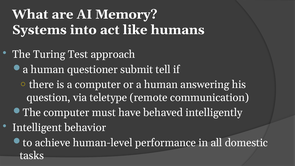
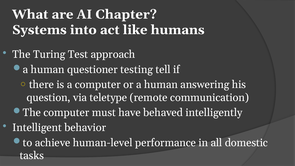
Memory: Memory -> Chapter (126, 14)
submit: submit -> testing (137, 69)
